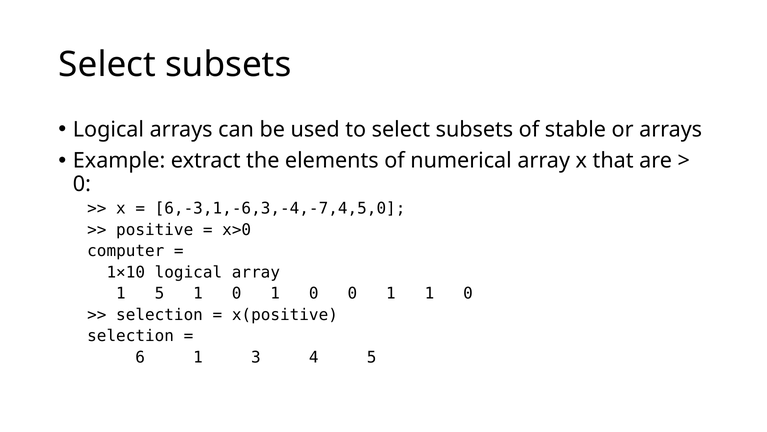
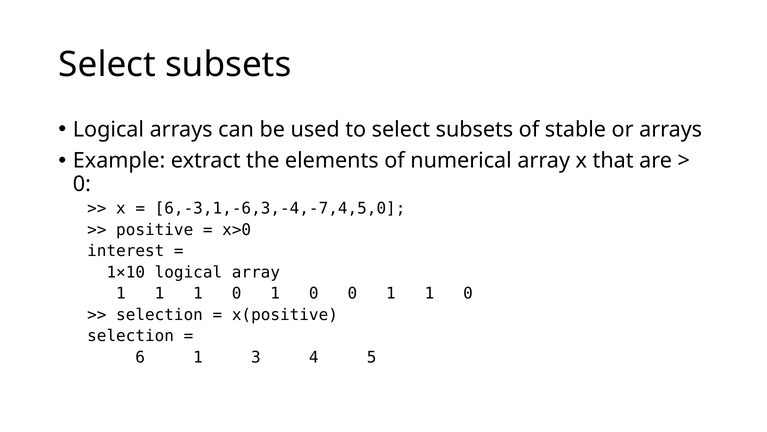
computer: computer -> interest (126, 251)
5: 5 -> 1 (159, 293)
